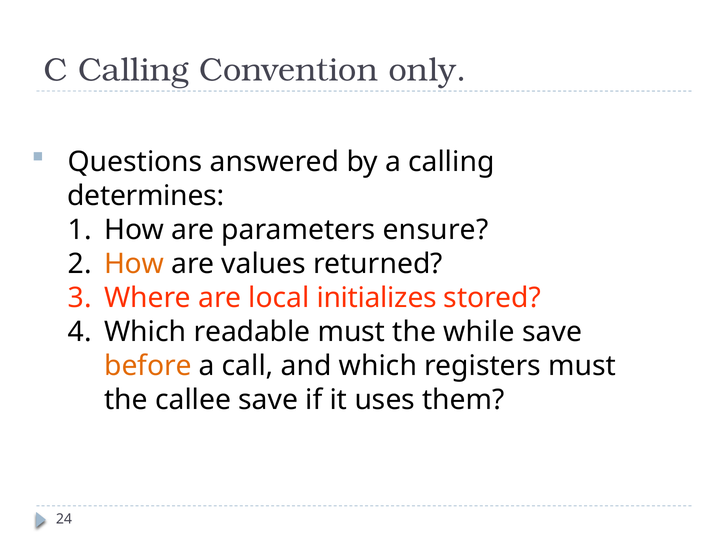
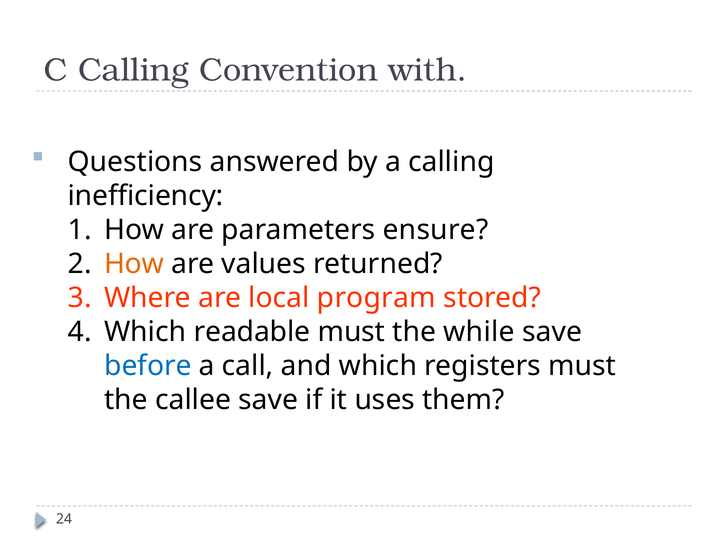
only: only -> with (428, 70)
determines: determines -> inefficiency (146, 196)
initializes: initializes -> program (376, 298)
before colour: orange -> blue (148, 366)
